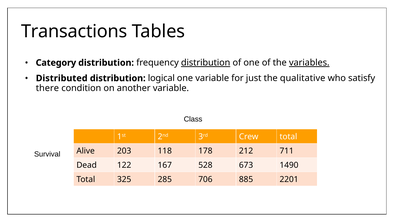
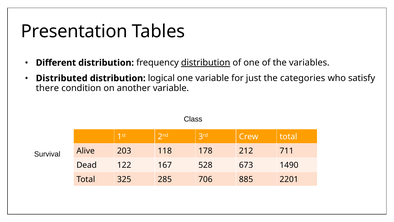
Transactions: Transactions -> Presentation (74, 31)
Category: Category -> Different (56, 63)
variables underline: present -> none (309, 63)
qualitative: qualitative -> categories (303, 78)
